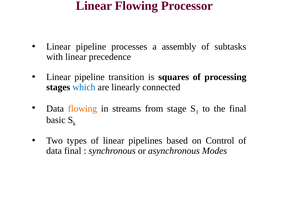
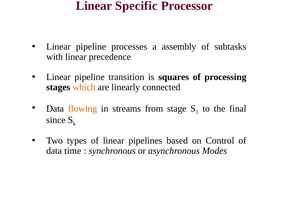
Linear Flowing: Flowing -> Specific (136, 6)
which colour: blue -> orange (84, 87)
basic: basic -> since (56, 120)
data final: final -> time (73, 151)
